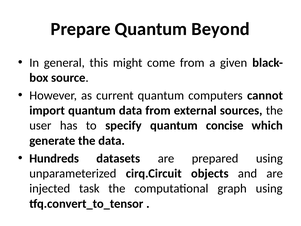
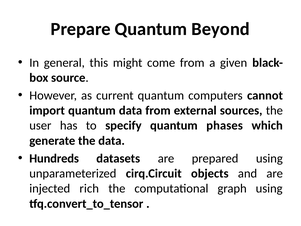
concise: concise -> phases (225, 125)
task: task -> rich (89, 188)
